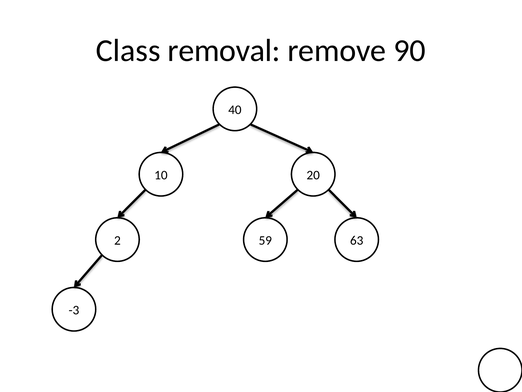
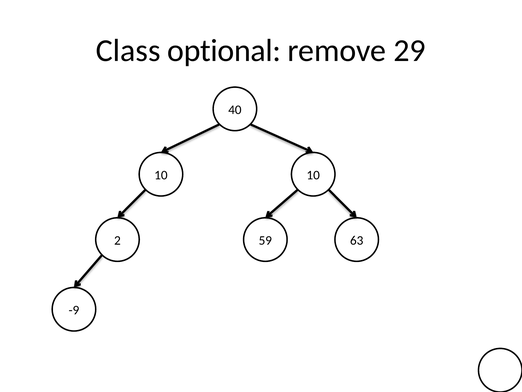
removal: removal -> optional (224, 51)
90: 90 -> 29 (410, 51)
10 20: 20 -> 10 (313, 175)
-3: -3 -> -9 (74, 310)
